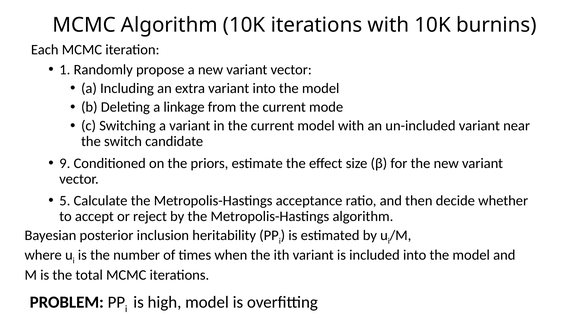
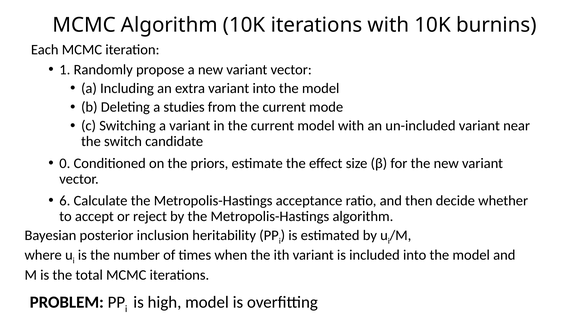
linkage: linkage -> studies (184, 107)
9: 9 -> 0 (65, 163)
5: 5 -> 6 (65, 201)
